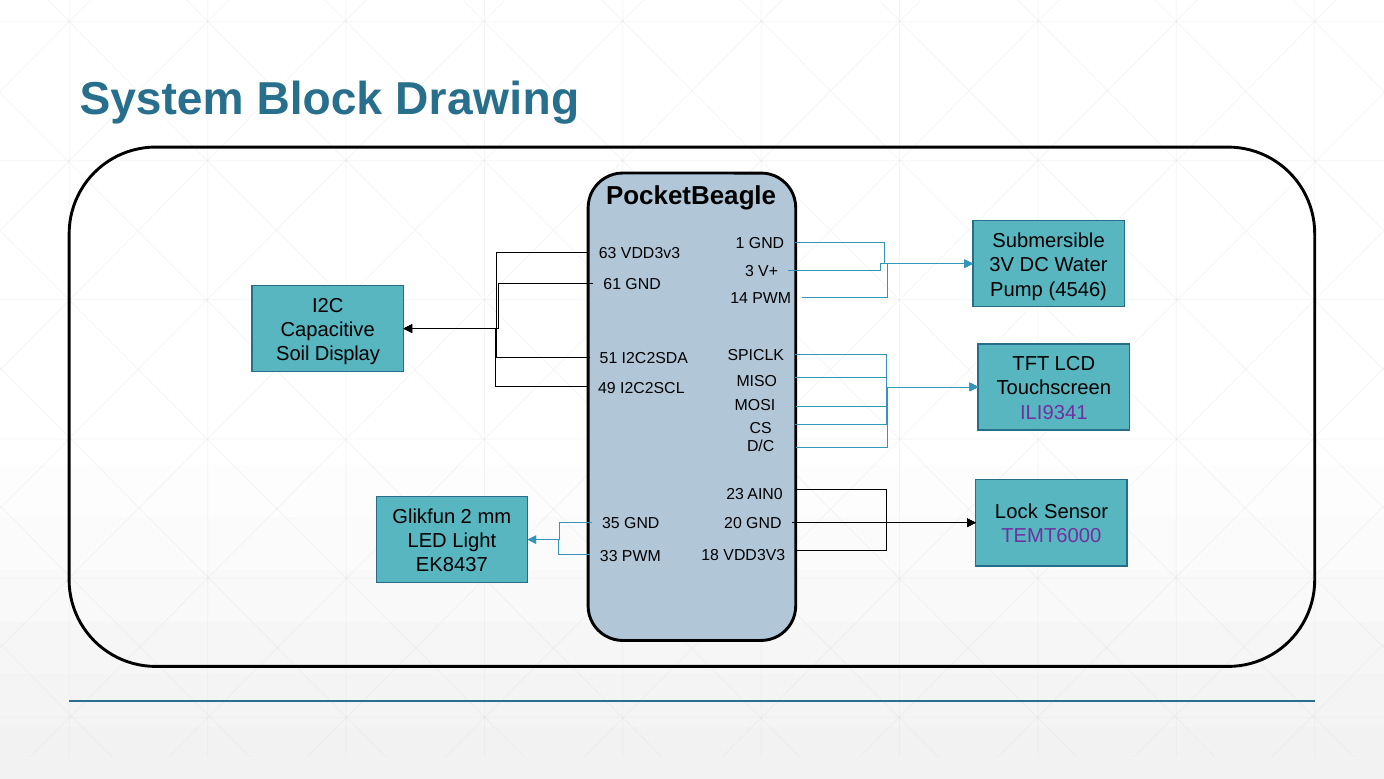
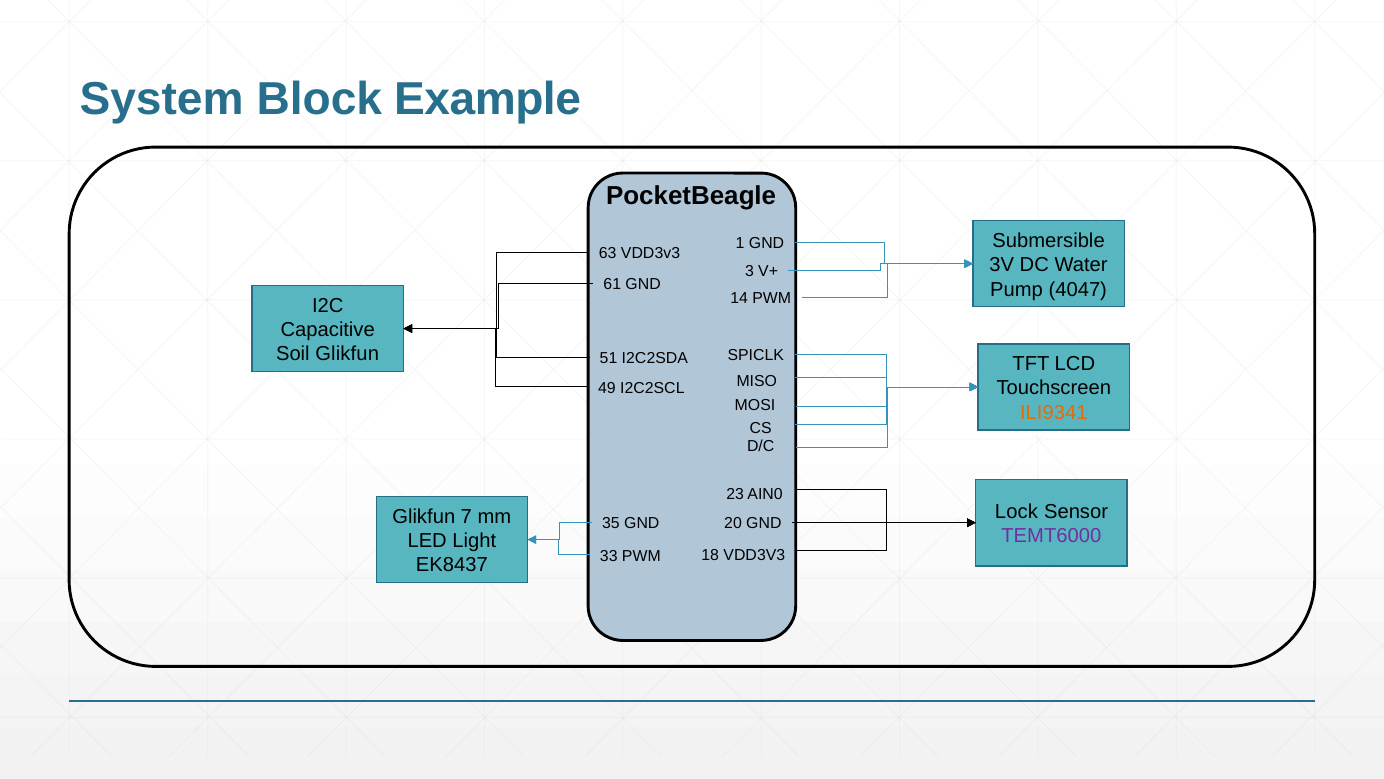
Drawing: Drawing -> Example (488, 99)
4546: 4546 -> 4047 (1078, 289)
Soil Display: Display -> Glikfun (347, 354)
ILI9341 colour: purple -> orange (1054, 412)
2: 2 -> 7 (466, 516)
